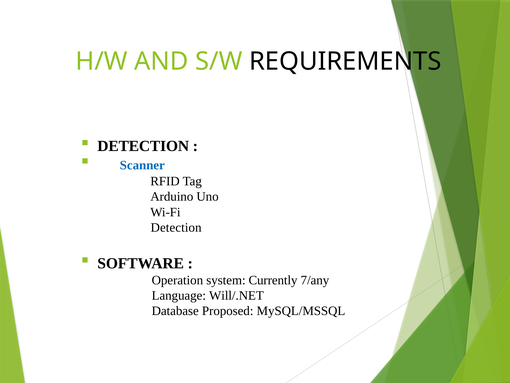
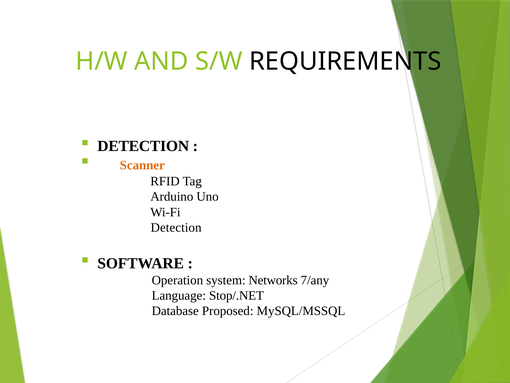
Scanner colour: blue -> orange (142, 165)
Currently: Currently -> Networks (273, 280)
Will/.NET: Will/.NET -> Stop/.NET (236, 295)
